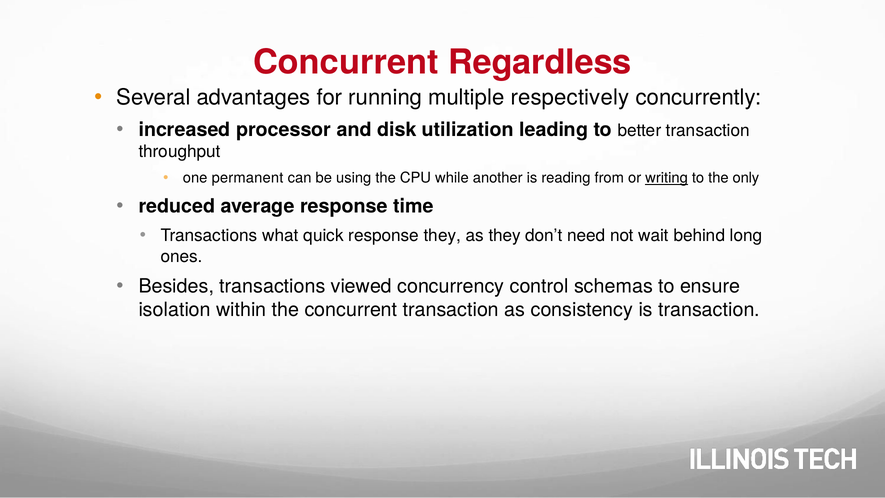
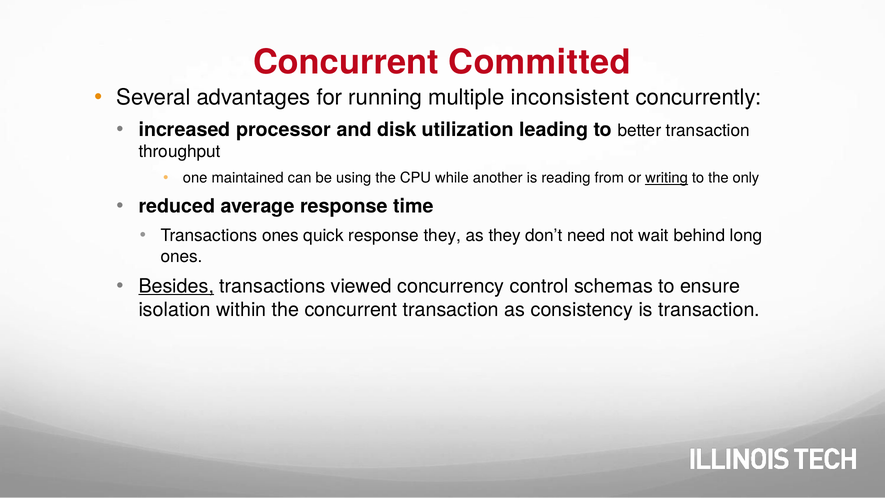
Regardless: Regardless -> Committed (540, 62)
respectively: respectively -> inconsistent (570, 97)
permanent: permanent -> maintained (248, 178)
Transactions what: what -> ones (281, 236)
Besides underline: none -> present (176, 286)
